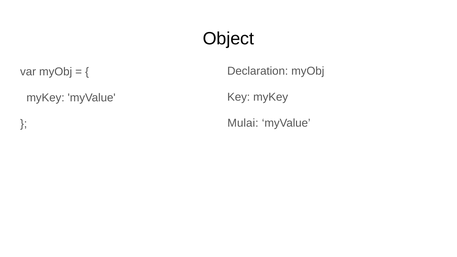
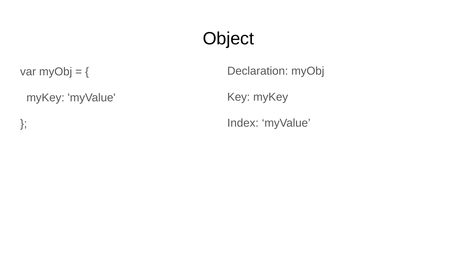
Mulai: Mulai -> Index (243, 123)
